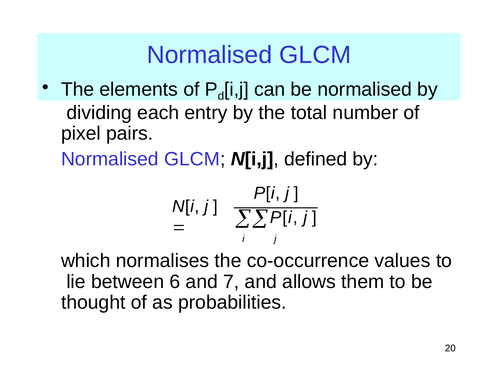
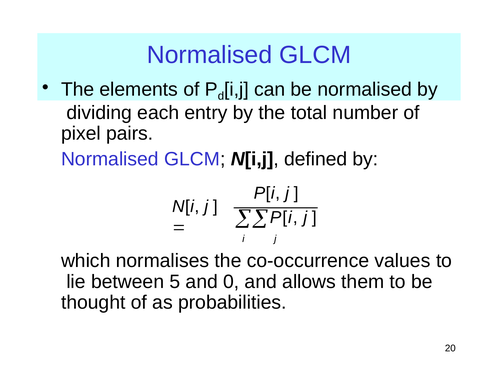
6: 6 -> 5 (175, 282)
7: 7 -> 0 (231, 282)
